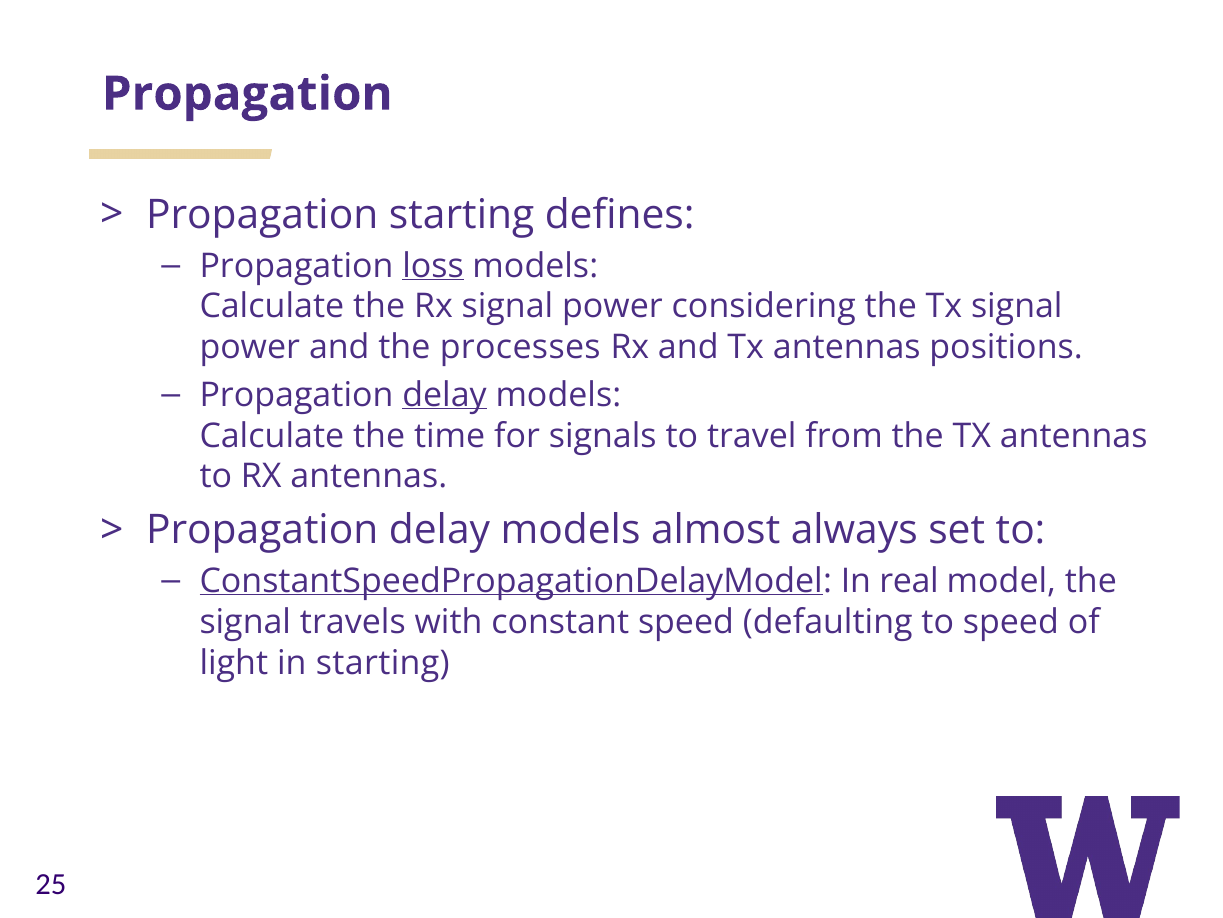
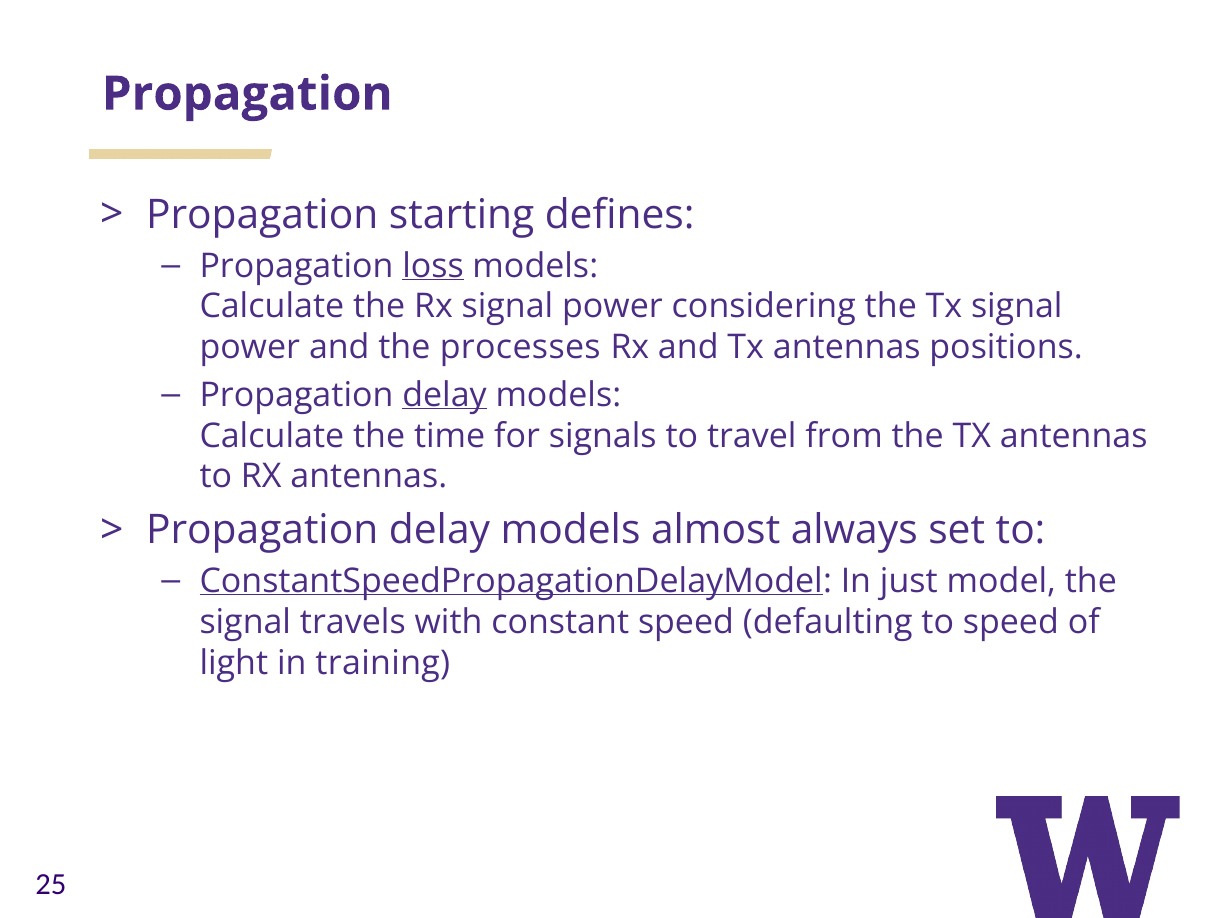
real: real -> just (909, 581)
in starting: starting -> training (383, 662)
